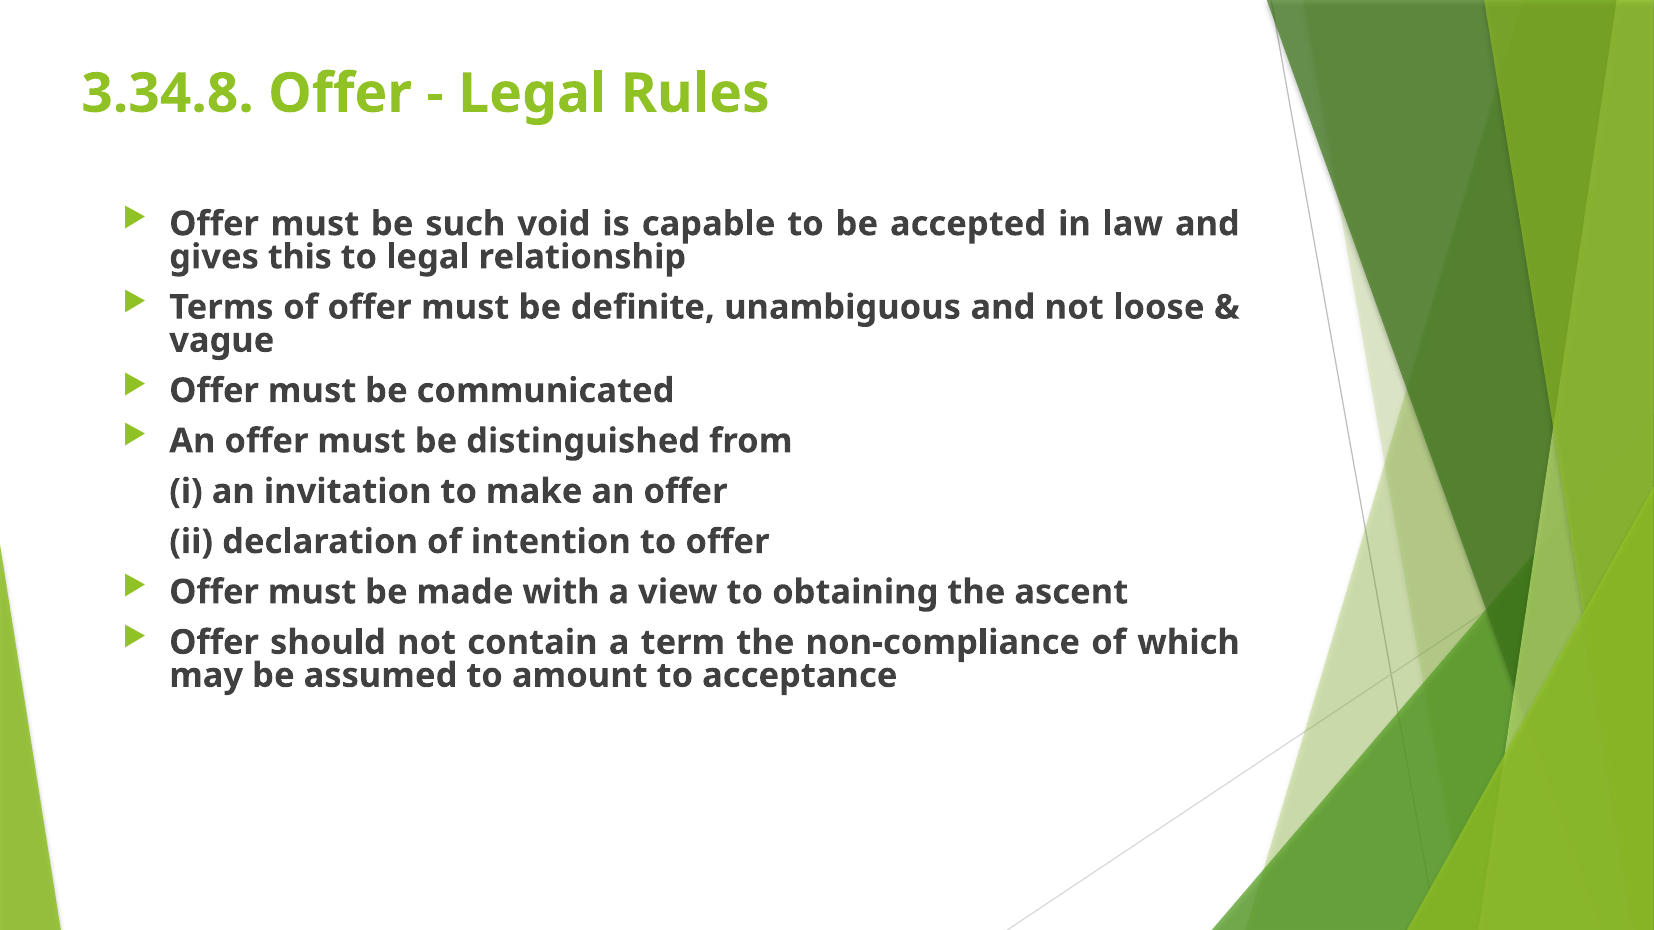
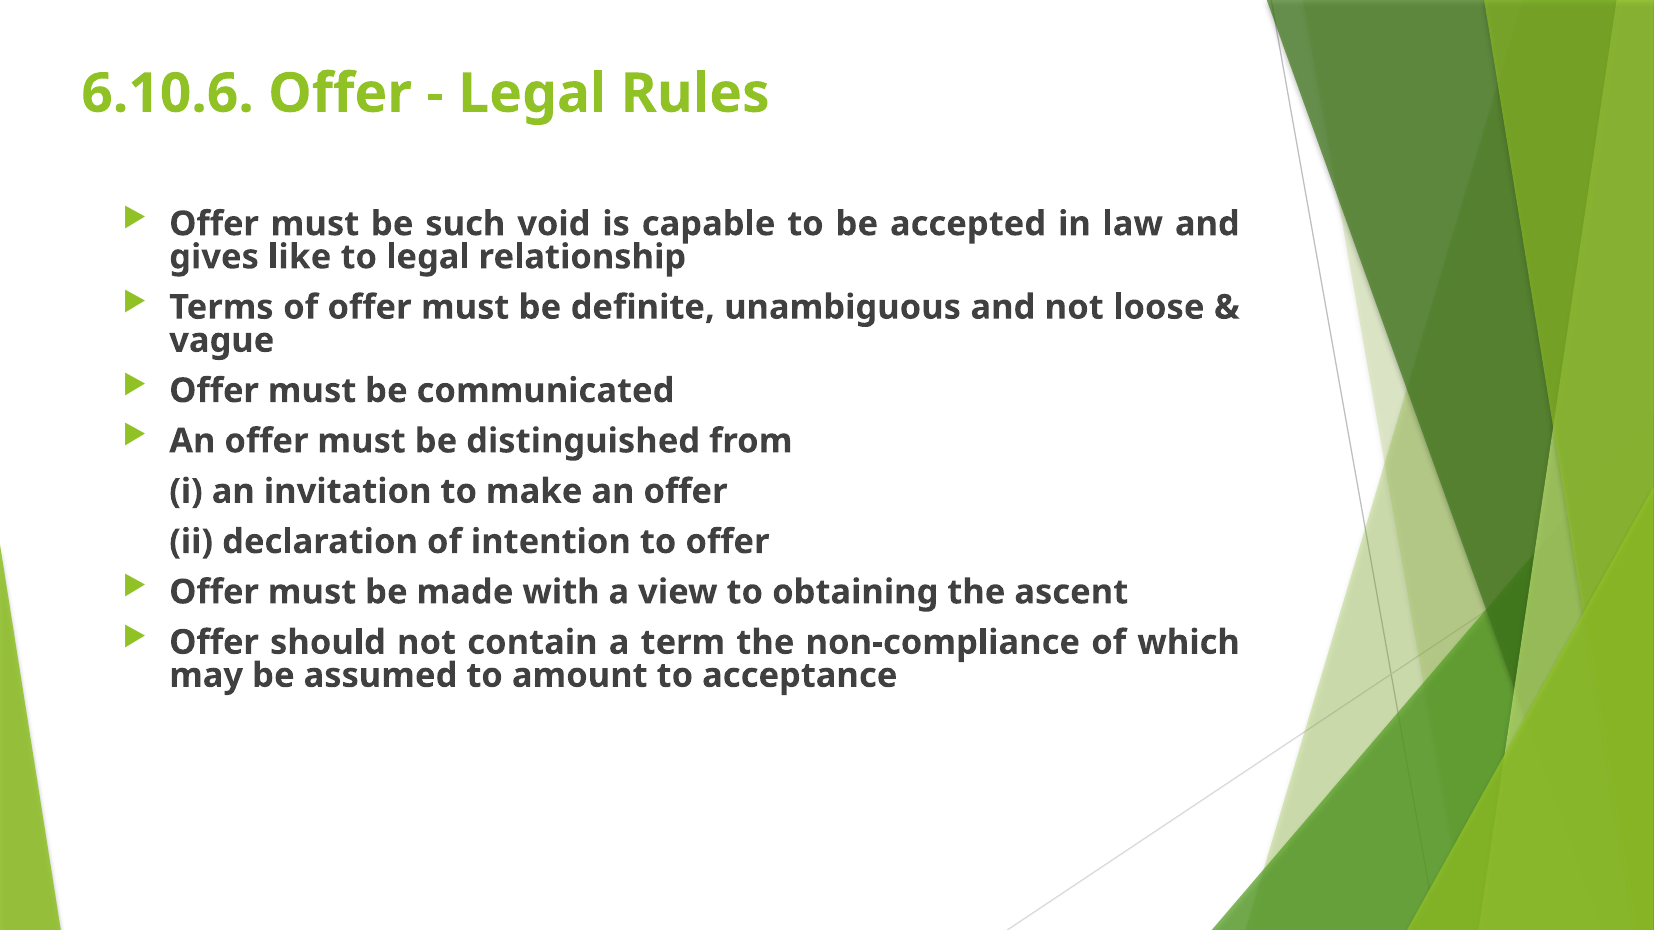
3.34.8: 3.34.8 -> 6.10.6 (168, 94)
this: this -> like (300, 257)
